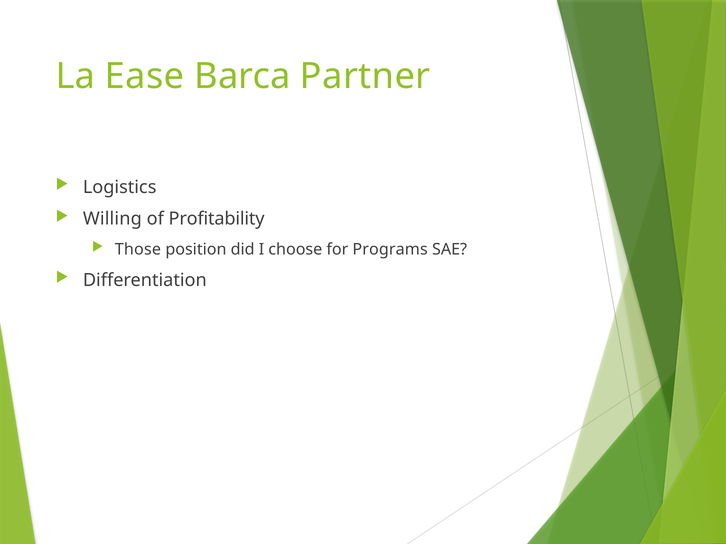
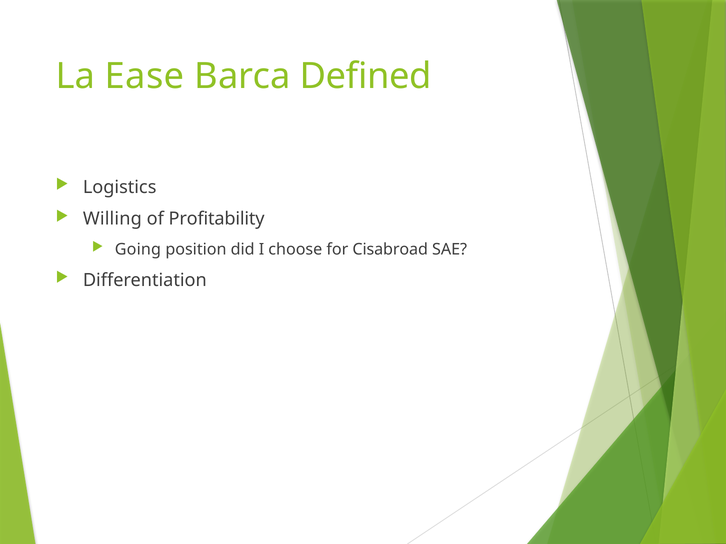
Partner: Partner -> Defined (366, 76)
Those: Those -> Going (138, 250)
Programs: Programs -> Cisabroad (390, 250)
